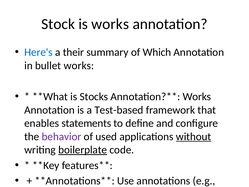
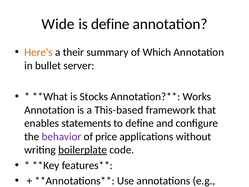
Stock: Stock -> Wide (58, 24)
is works: works -> define (110, 24)
Here's colour: blue -> orange (38, 52)
bullet works: works -> server (79, 66)
Test-based: Test-based -> This-based (119, 110)
of used: used -> price (106, 136)
without underline: present -> none (194, 136)
